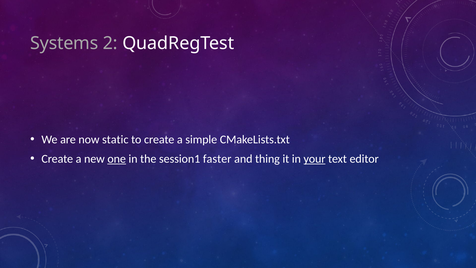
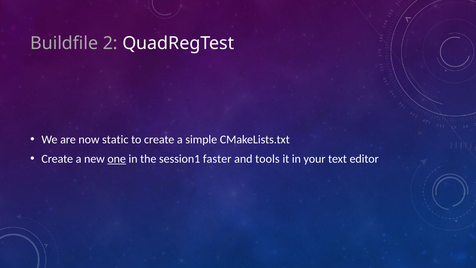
Systems: Systems -> Buildfile (64, 43)
thing: thing -> tools (267, 159)
your underline: present -> none (315, 159)
